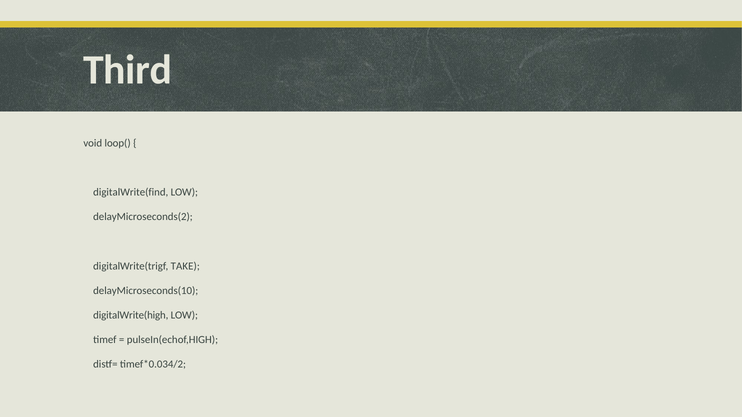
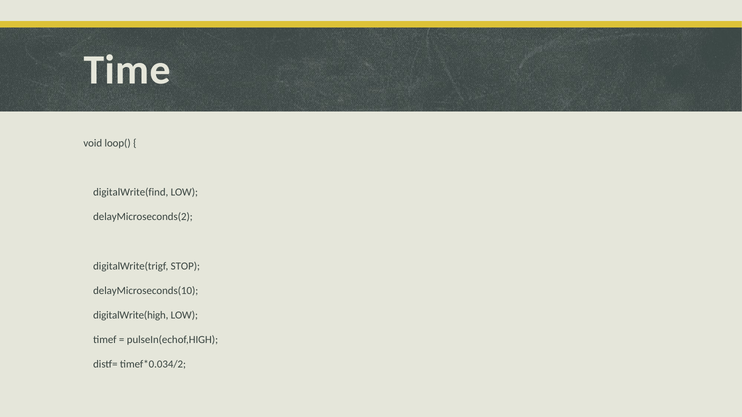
Third: Third -> Time (127, 70)
TAKE: TAKE -> STOP (185, 266)
